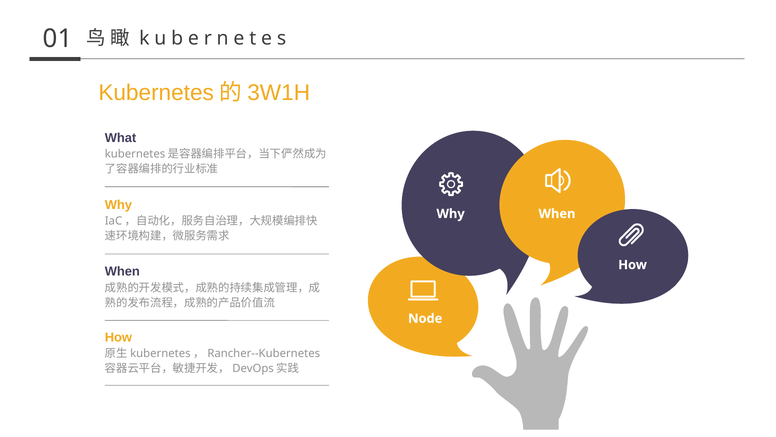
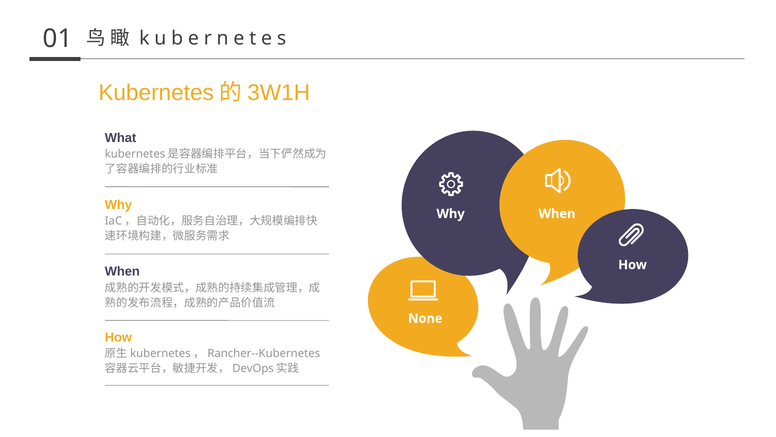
Node: Node -> None (425, 318)
